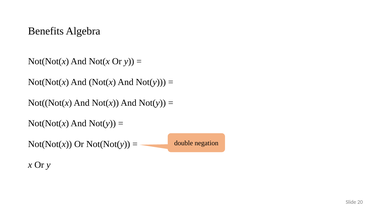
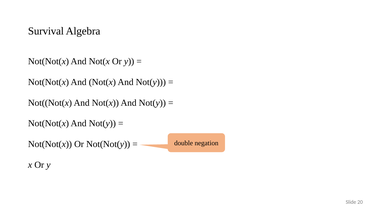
Benefits: Benefits -> Survival (46, 31)
